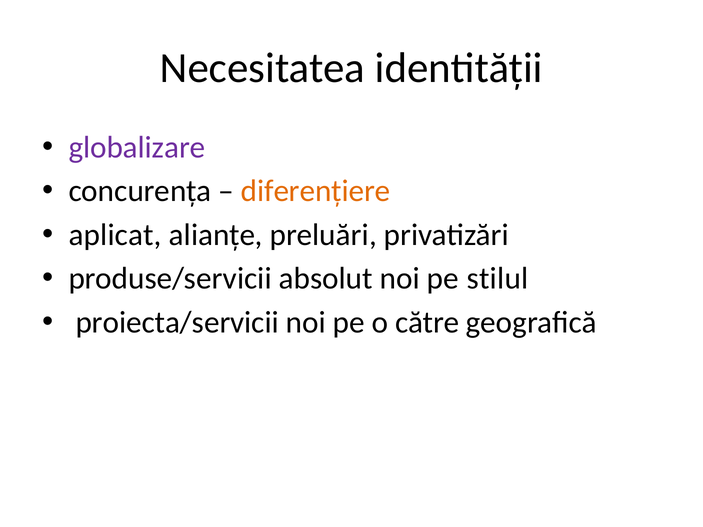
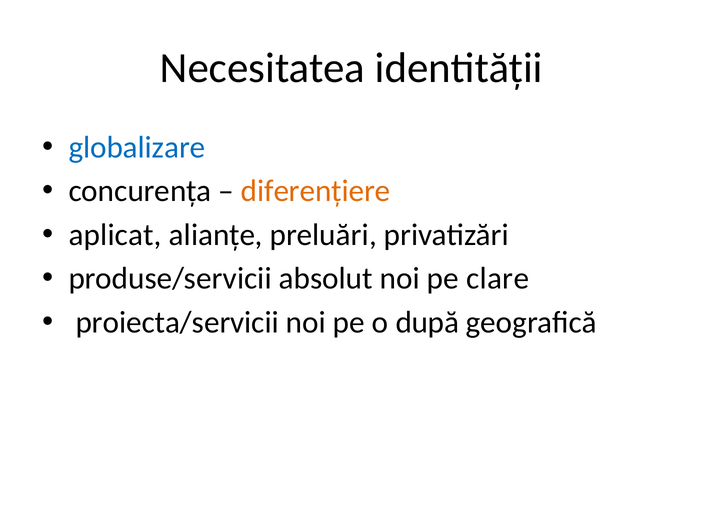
globalizare colour: purple -> blue (137, 147)
stilul: stilul -> clare (498, 279)
către: către -> după (427, 323)
